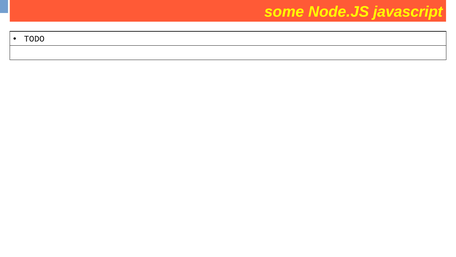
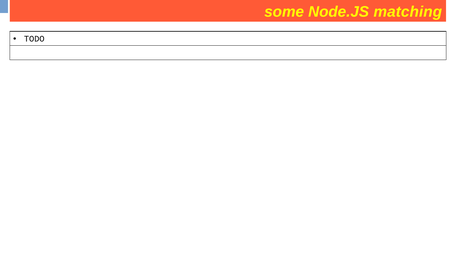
javascript: javascript -> matching (408, 12)
